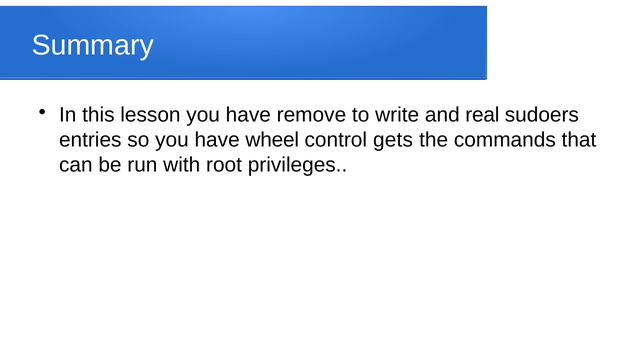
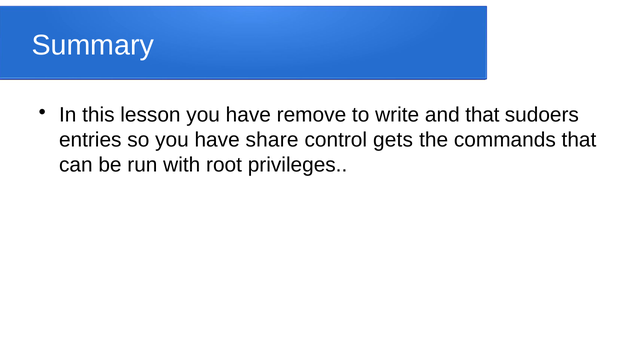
and real: real -> that (482, 115)
wheel: wheel -> share (272, 140)
